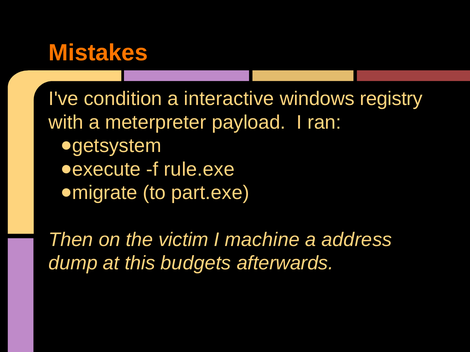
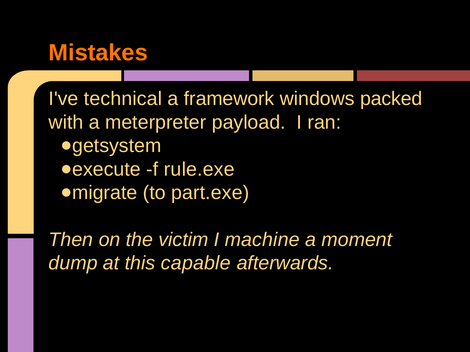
condition: condition -> technical (123, 99)
interactive: interactive -> framework (229, 99)
registry: registry -> packed (391, 99)
address: address -> moment (357, 240)
budgets: budgets -> capable (196, 264)
